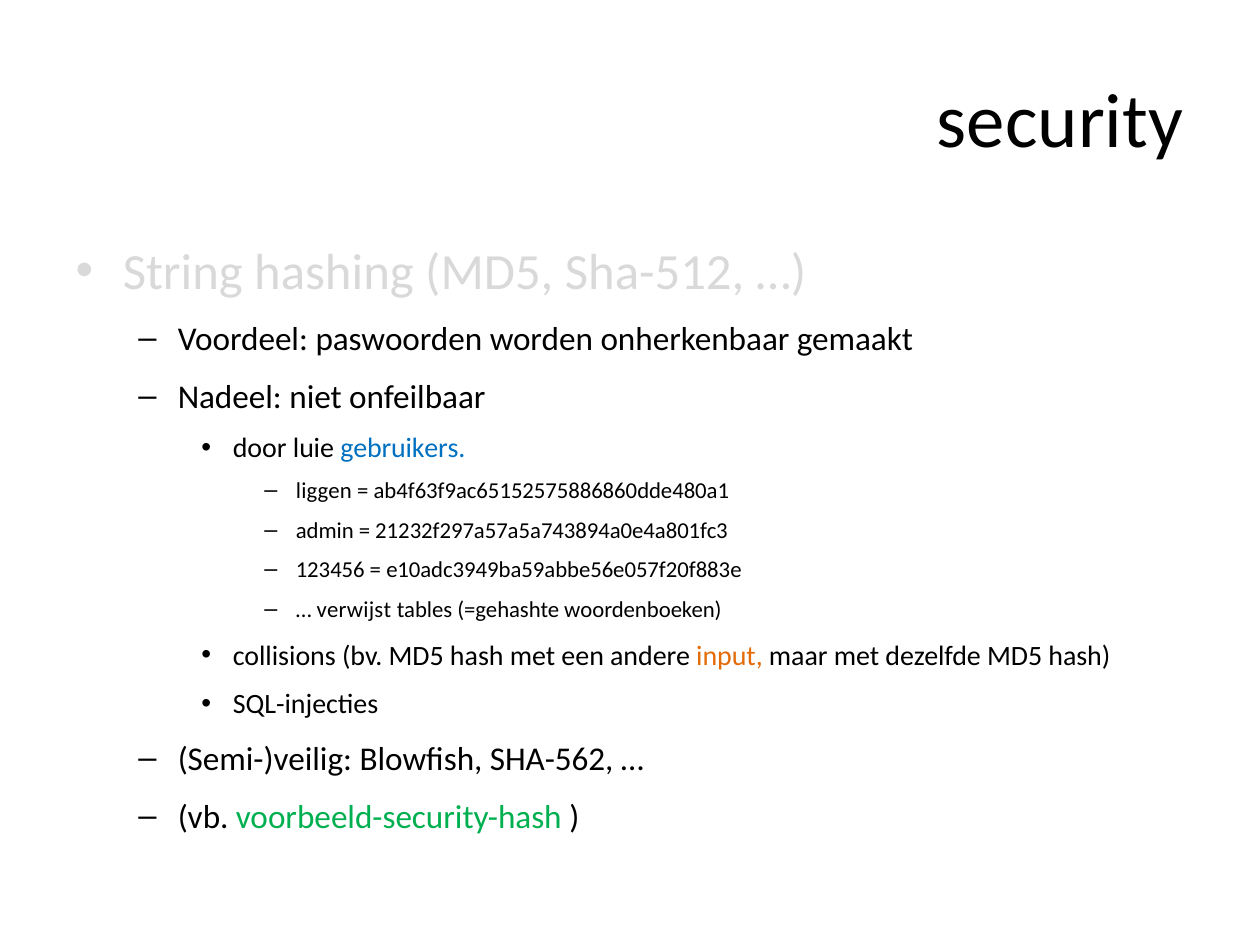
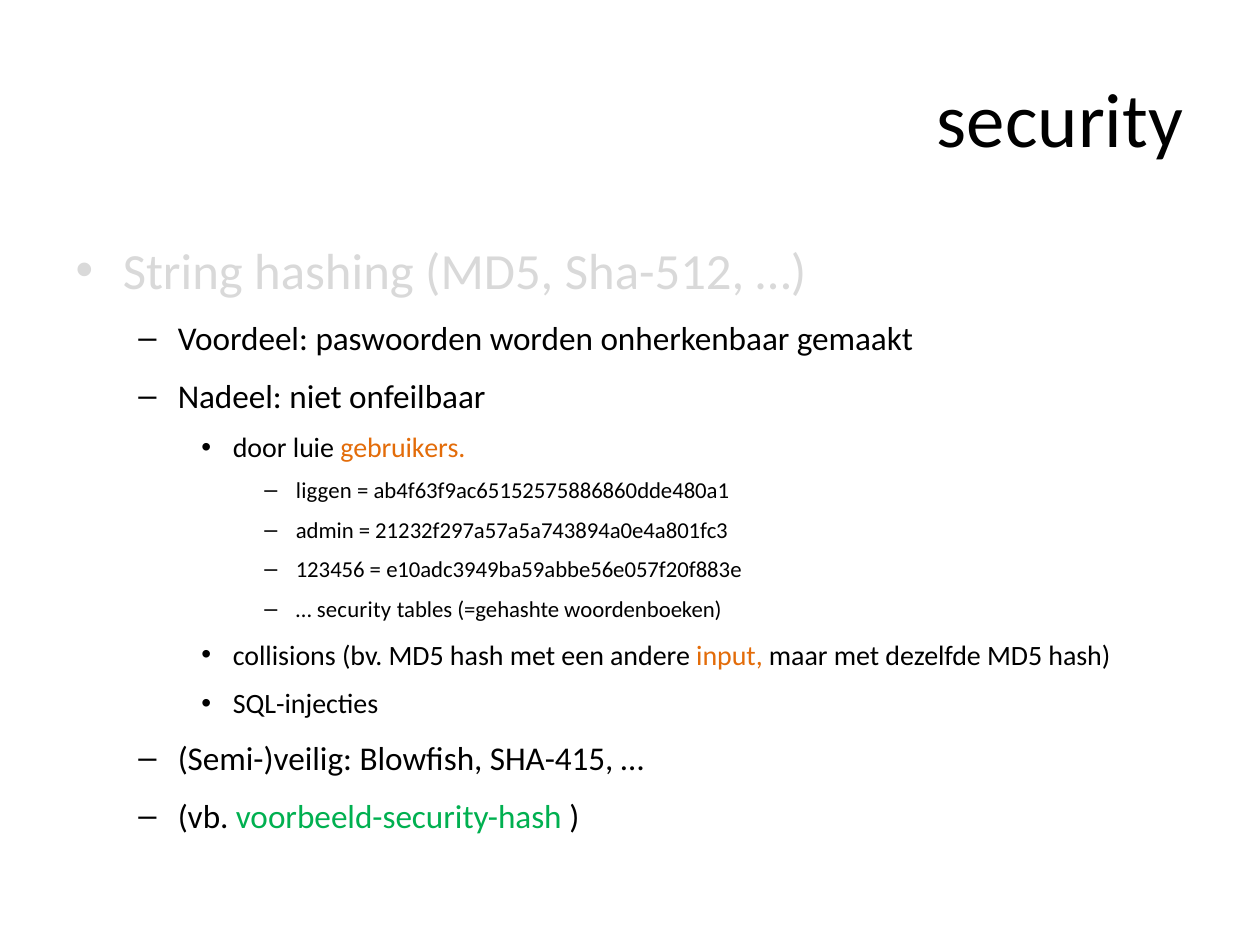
gebruikers colour: blue -> orange (403, 449)
verwijst: verwijst -> security (354, 610)
SHA-562: SHA-562 -> SHA-415 (552, 760)
